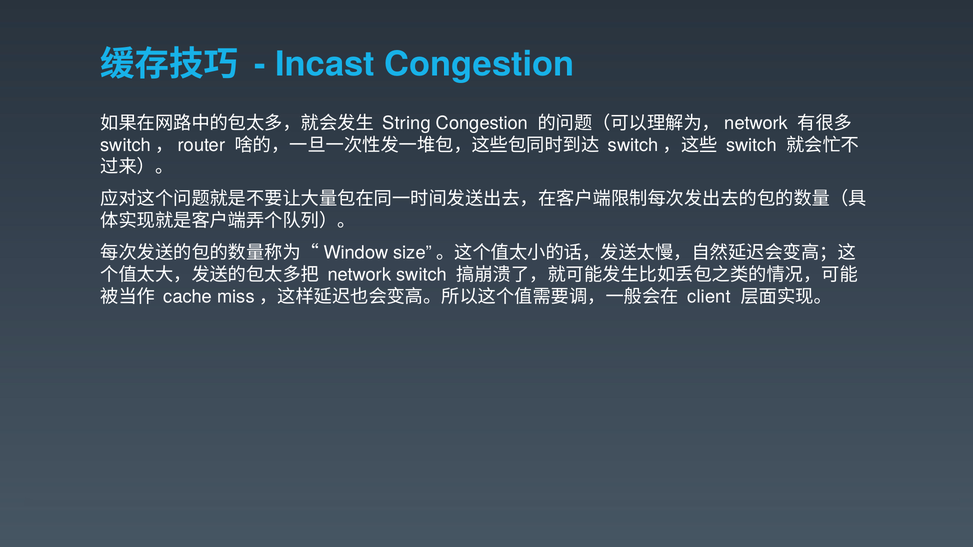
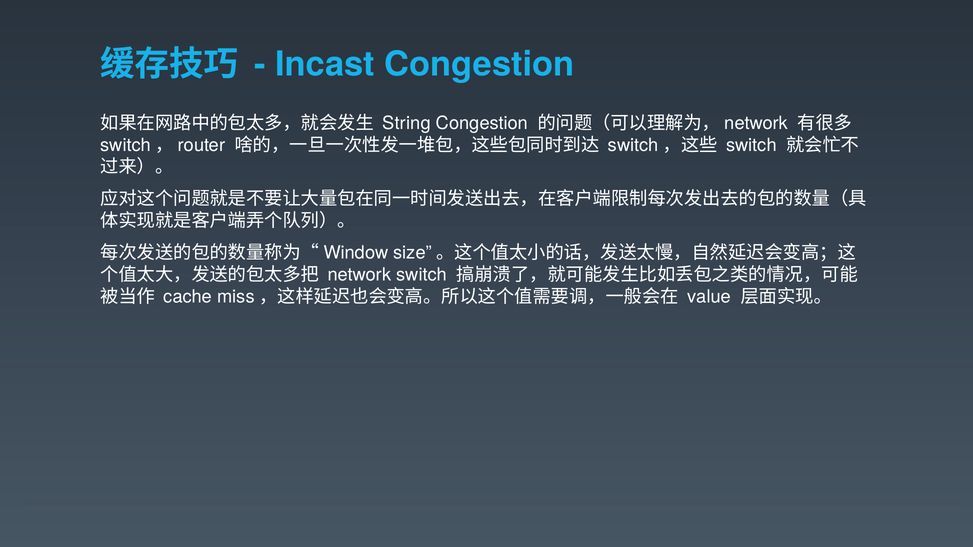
client: client -> value (709, 297)
